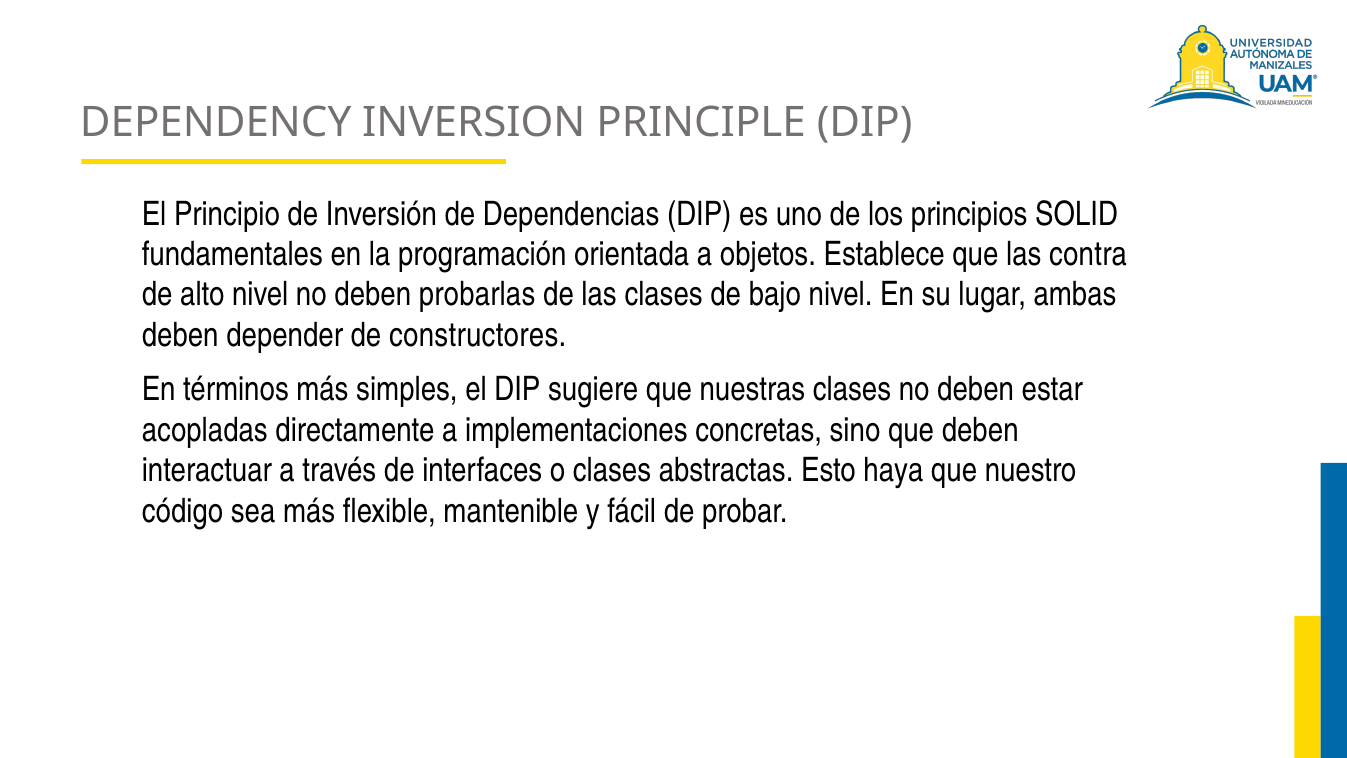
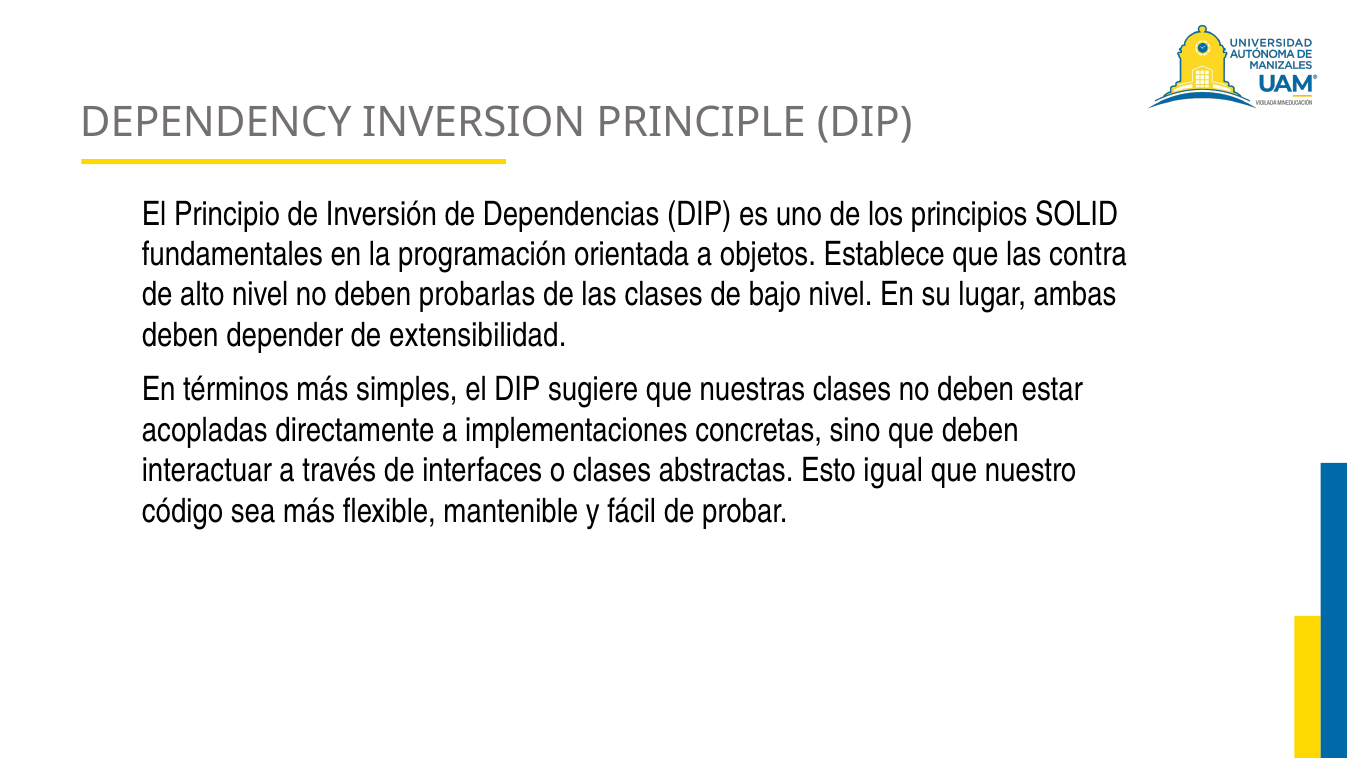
constructores: constructores -> extensibilidad (478, 335)
haya: haya -> igual (893, 470)
